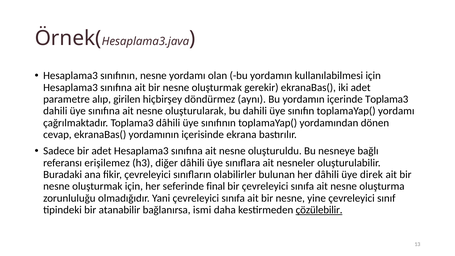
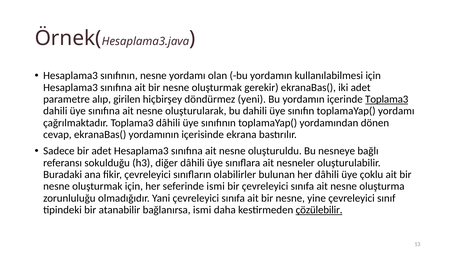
aynı: aynı -> yeni (252, 99)
Toplama3 underline: none -> present (387, 99)
erişilemez: erişilemez -> sokulduğu (107, 163)
direk: direk -> çoklu (372, 175)
seferinde final: final -> ismi (216, 186)
